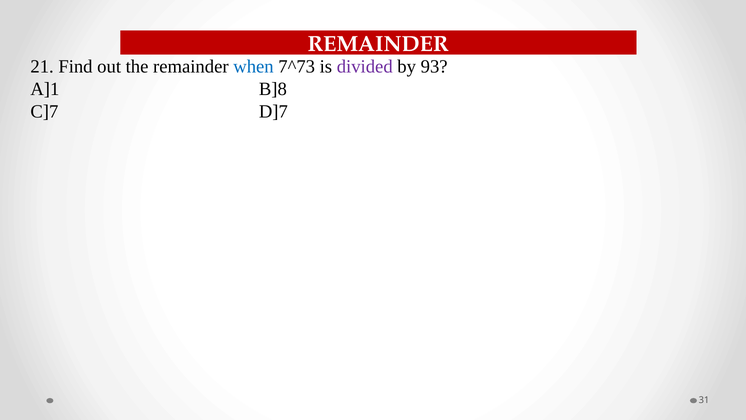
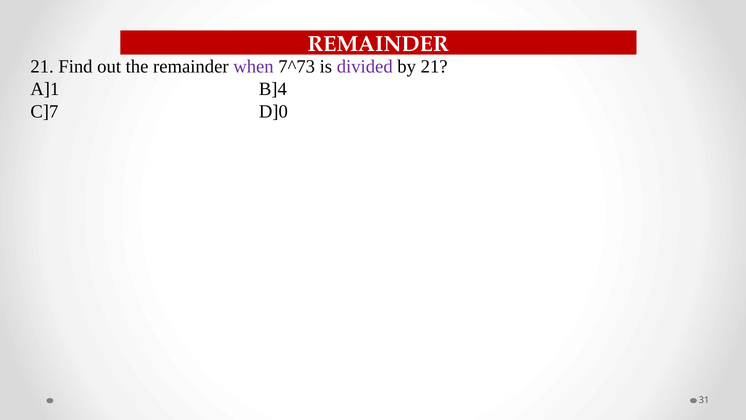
when colour: blue -> purple (253, 67)
by 93: 93 -> 21 (434, 67)
B]8: B]8 -> B]4 (273, 89)
D]7: D]7 -> D]0 (273, 111)
